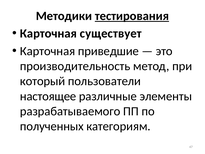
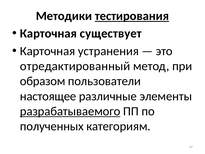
приведшие: приведшие -> устранения (108, 51)
производительность: производительность -> отредактированный (75, 66)
который: который -> образом (43, 81)
разрабатываемого underline: none -> present (70, 111)
